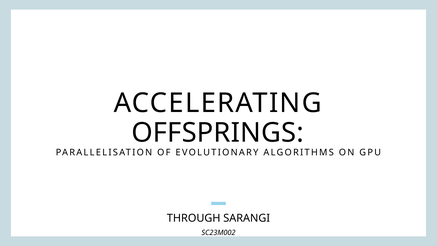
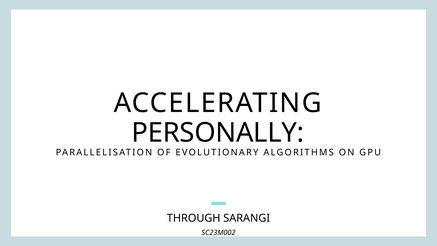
OFFSPRINGS: OFFSPRINGS -> PERSONALLY (218, 133)
